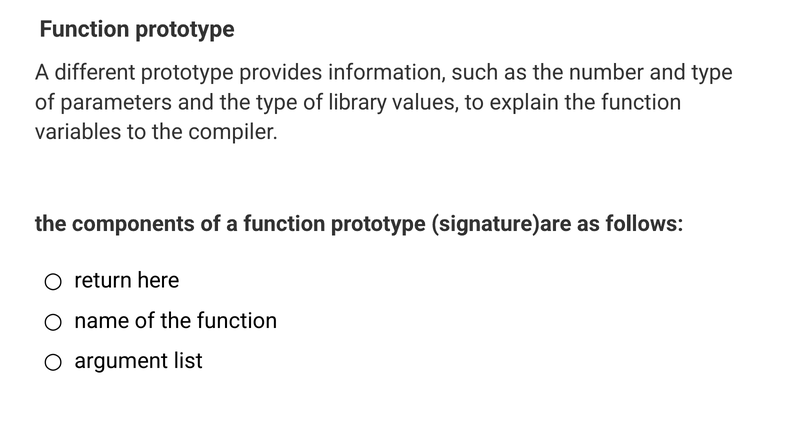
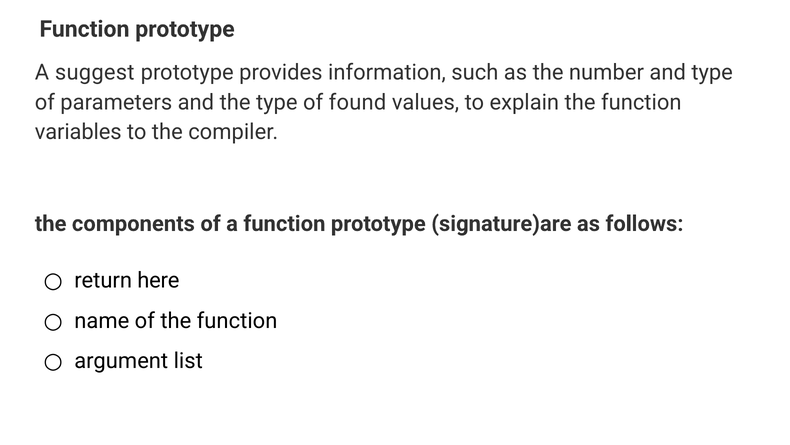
different: different -> suggest (95, 72)
library: library -> found (357, 102)
